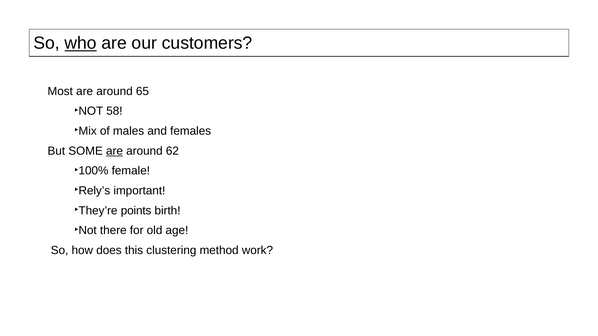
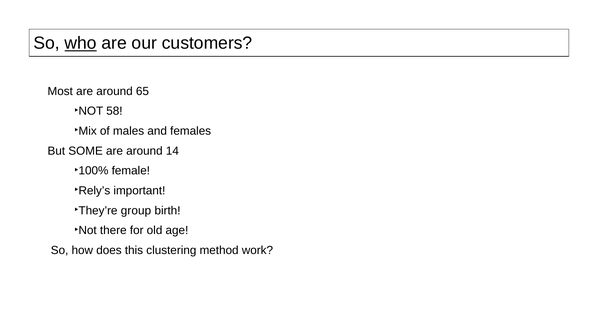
are underline: present -> none (115, 151)
62: 62 -> 14 (172, 151)
points: points -> group (136, 210)
